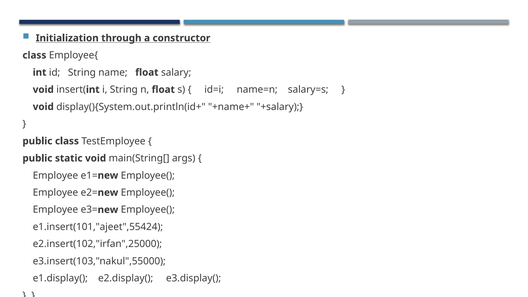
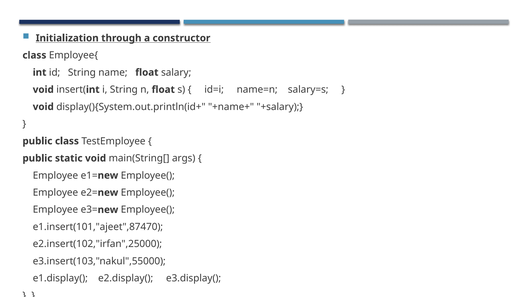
e1.insert(101,"ajeet",55424: e1.insert(101,"ajeet",55424 -> e1.insert(101,"ajeet",87470 (98, 227)
